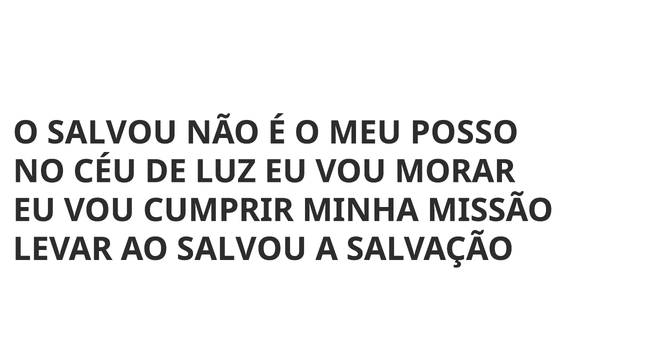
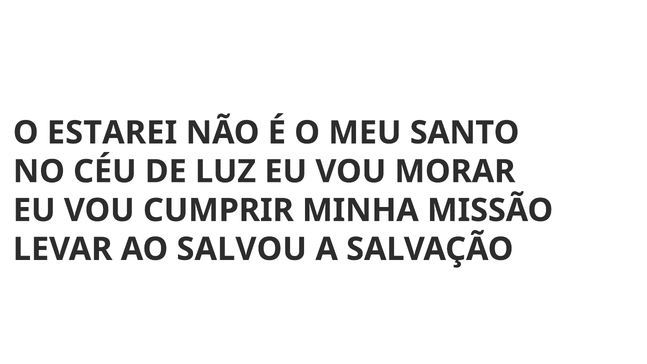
O SALVOU: SALVOU -> ESTAREI (112, 133)
POSSO: POSSO -> SANTO (465, 133)
